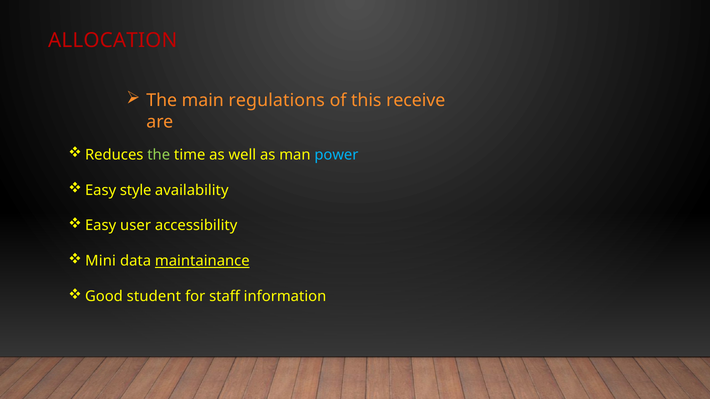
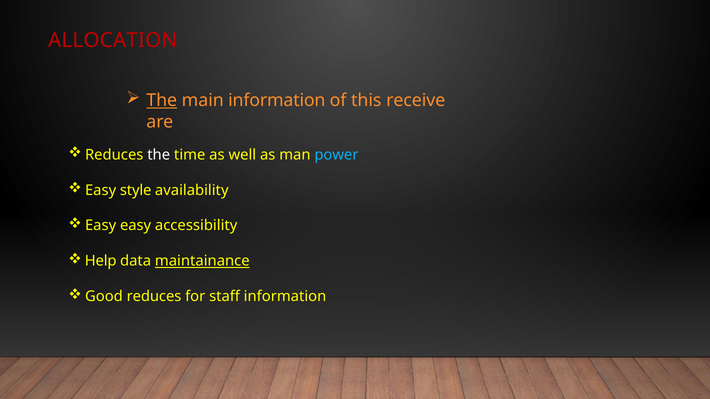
The underline: none -> present (162, 101)
main regulations: regulations -> information (277, 101)
the colour: light green -> white (159, 155)
Easy user: user -> easy (136, 226)
Mini: Mini -> Help (101, 261)
Good student: student -> reduces (154, 297)
